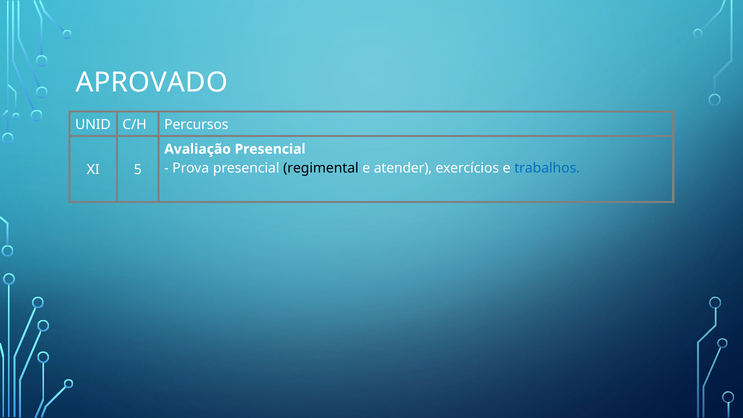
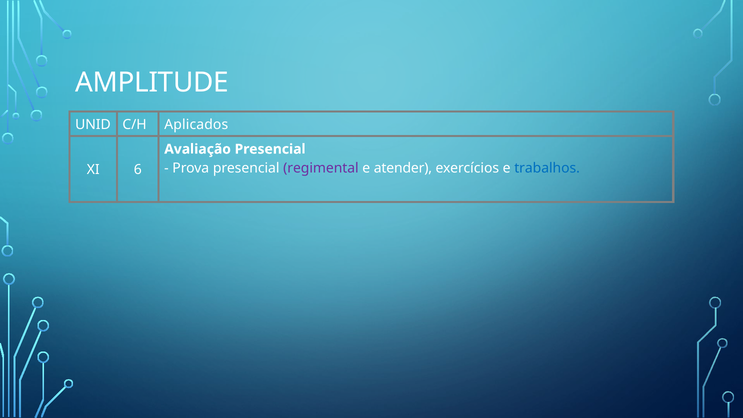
APROVADO: APROVADO -> AMPLITUDE (152, 83)
Percursos: Percursos -> Aplicados (196, 125)
regimental colour: black -> purple (321, 168)
5: 5 -> 6 (138, 170)
